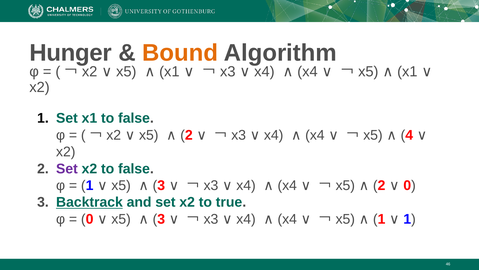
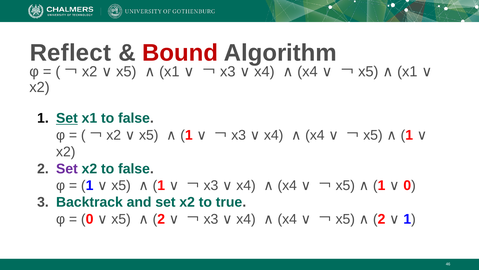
Hunger: Hunger -> Reflect (70, 53)
Bound colour: orange -> red (180, 53)
Set underline: none -> present (67, 118)
2: 2 -> 1 (189, 135)
4: 4 -> 1 (409, 135)
3: 3 -> 1 (161, 185)
2: 2 -> 1 (382, 185)
Backtrack underline: present -> none (89, 202)
3: 3 -> 2 (161, 219)
1: 1 -> 2 (382, 219)
